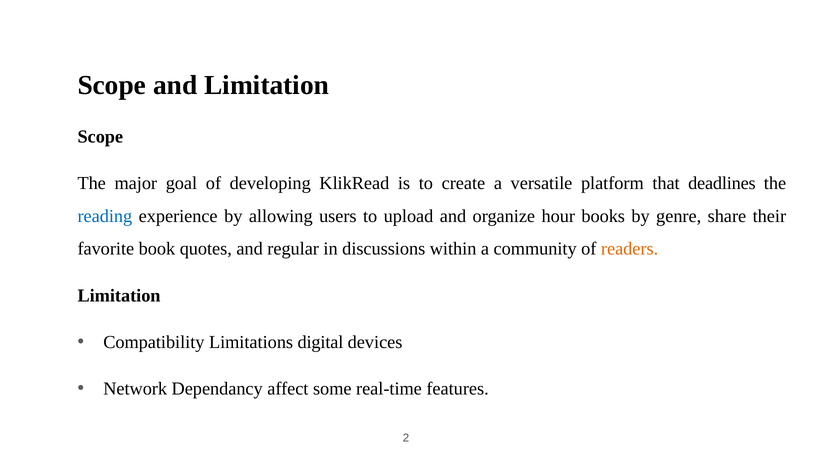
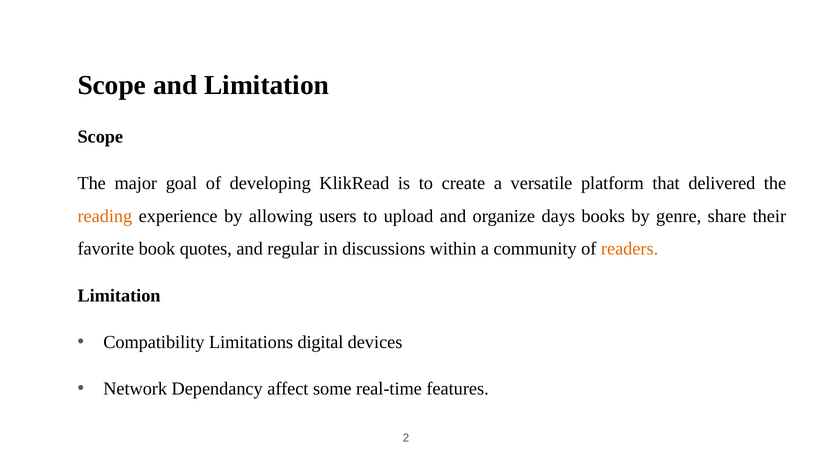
deadlines: deadlines -> delivered (722, 183)
reading colour: blue -> orange (105, 216)
hour: hour -> days (558, 216)
